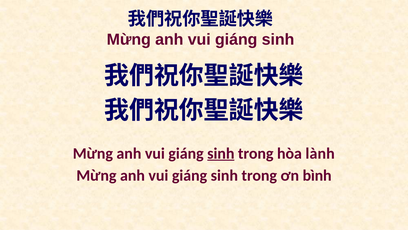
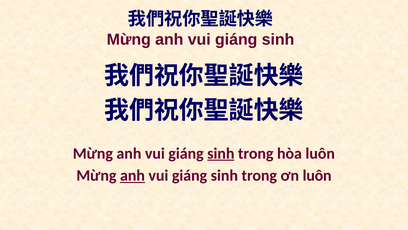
hòa lành: lành -> luôn (320, 153)
anh underline: none -> present (132, 175)
ơn bình: bình -> luôn (317, 175)
